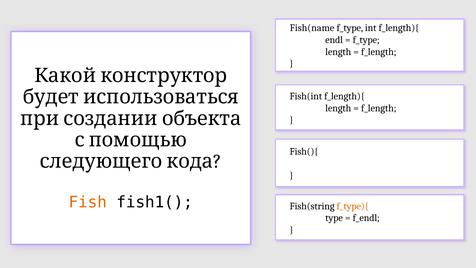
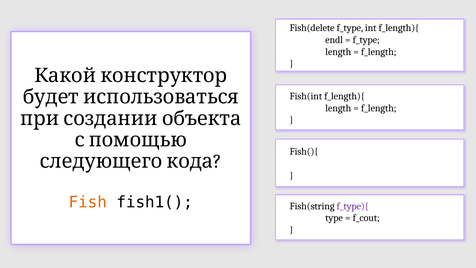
Fish(name: Fish(name -> Fish(delete (312, 28)
f_type){ colour: orange -> purple (353, 206)
f_endl: f_endl -> f_cout (366, 218)
